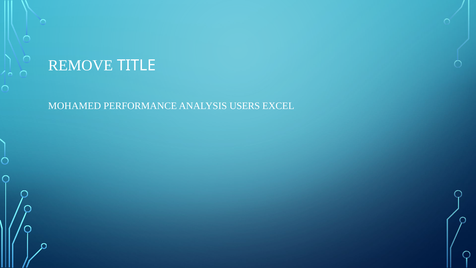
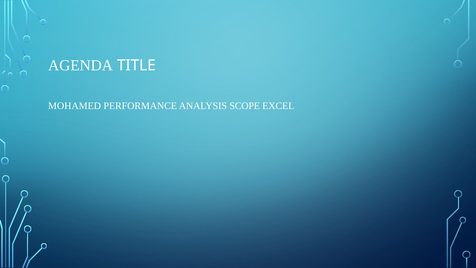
REMOVE: REMOVE -> AGENDA (81, 65)
USERS: USERS -> SCOPE (245, 106)
